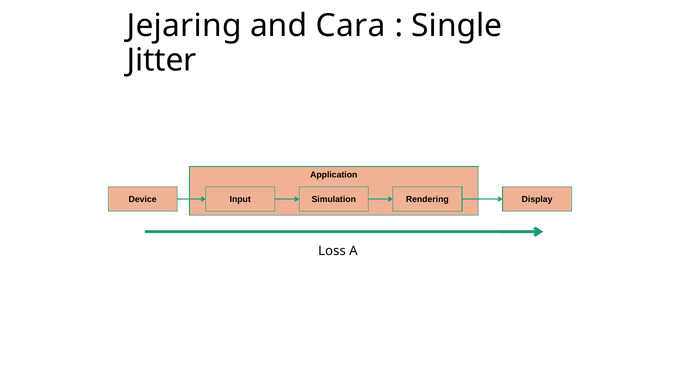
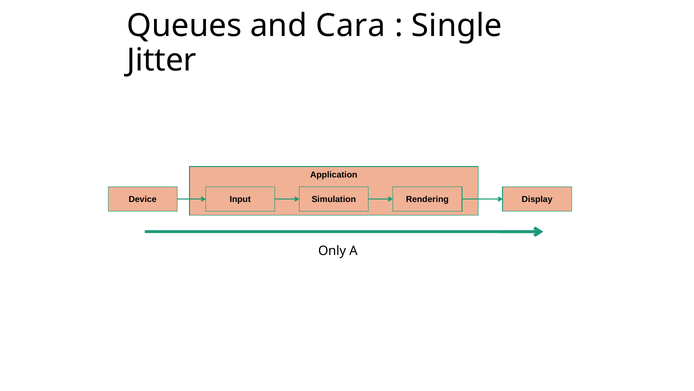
Jejaring: Jejaring -> Queues (184, 26)
Loss: Loss -> Only (332, 251)
